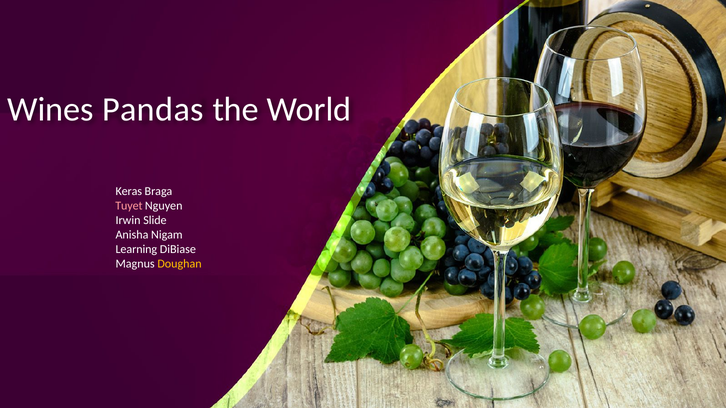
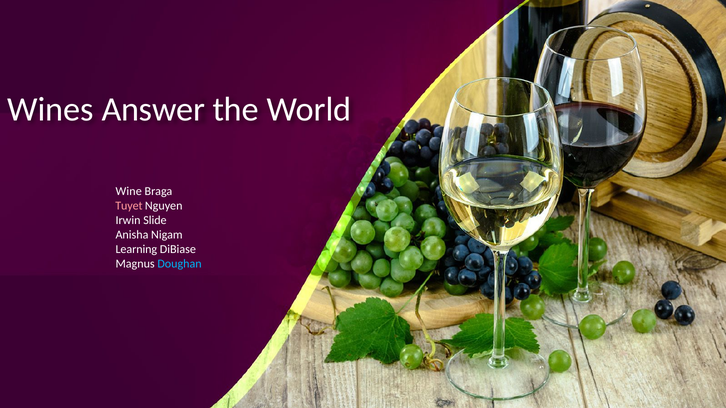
Pandas: Pandas -> Answer (153, 110)
Keras: Keras -> Wine (129, 192)
Doughan colour: yellow -> light blue (180, 264)
